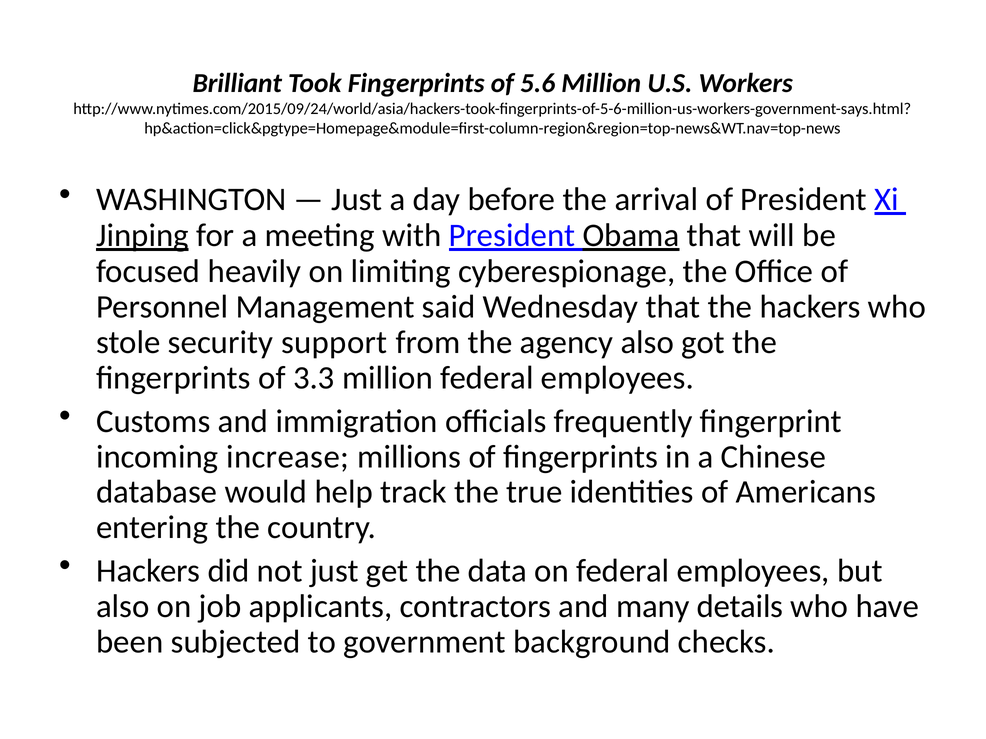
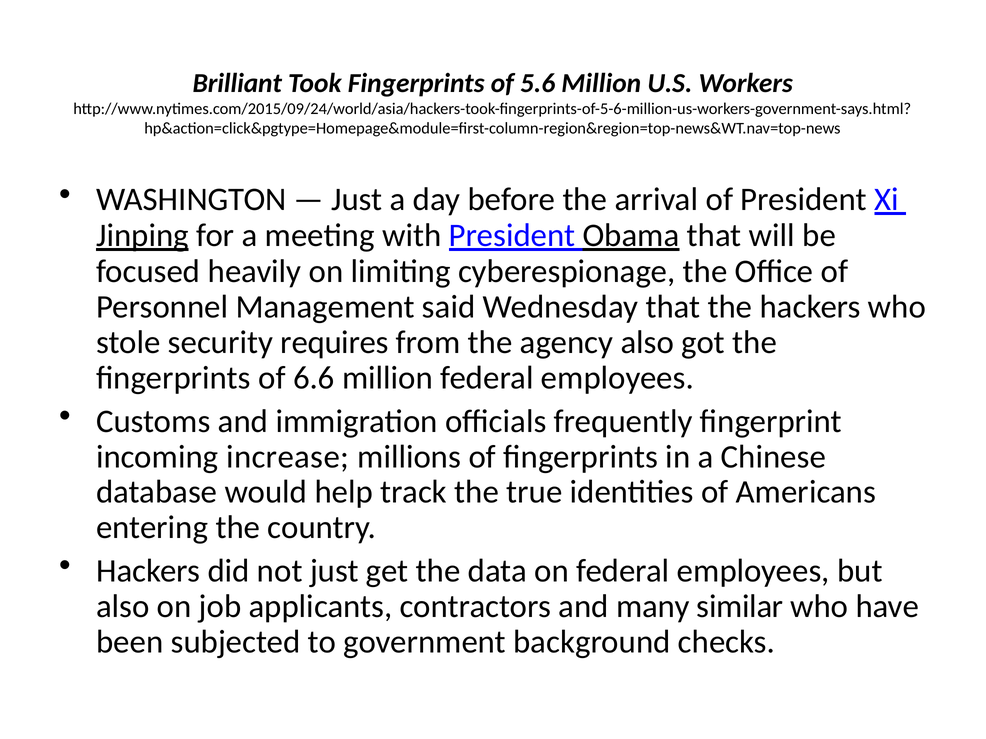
support: support -> requires (335, 343)
3.3: 3.3 -> 6.6 (314, 378)
details: details -> similar (740, 607)
